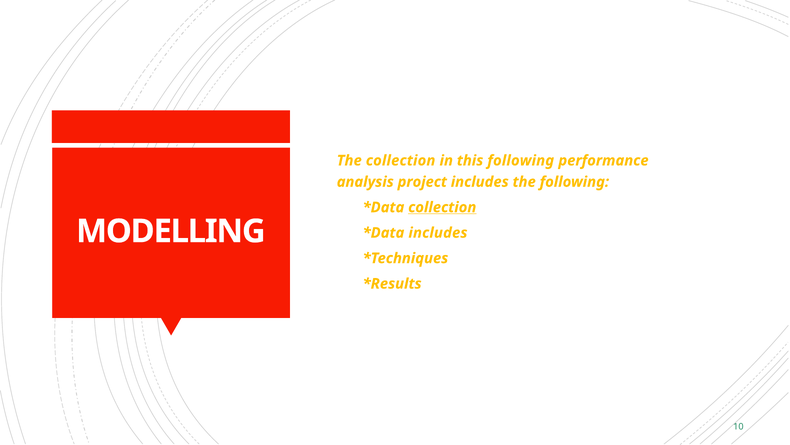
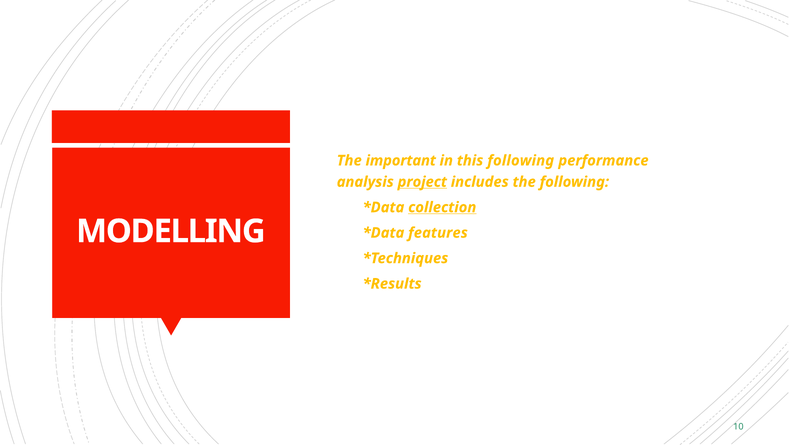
The collection: collection -> important (401, 160)
project underline: none -> present (422, 182)
includes: includes -> features (438, 233)
